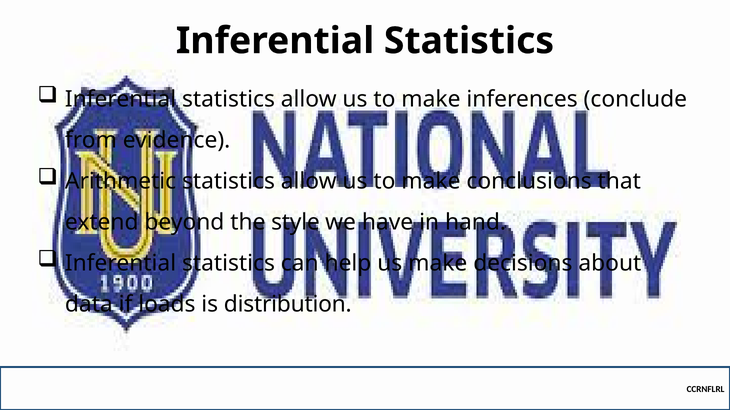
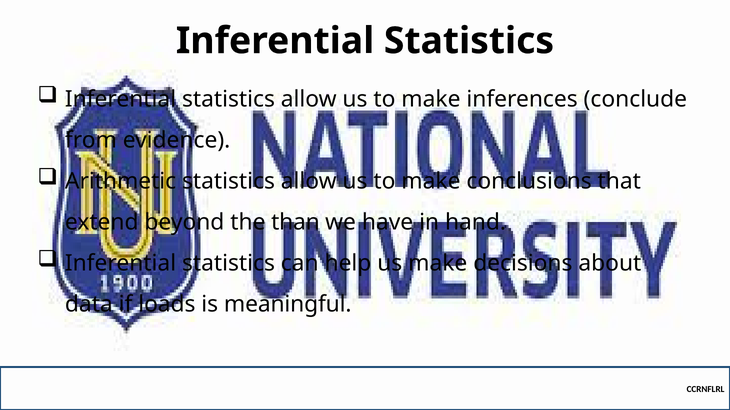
style: style -> than (295, 222)
distribution: distribution -> meaningful (288, 305)
